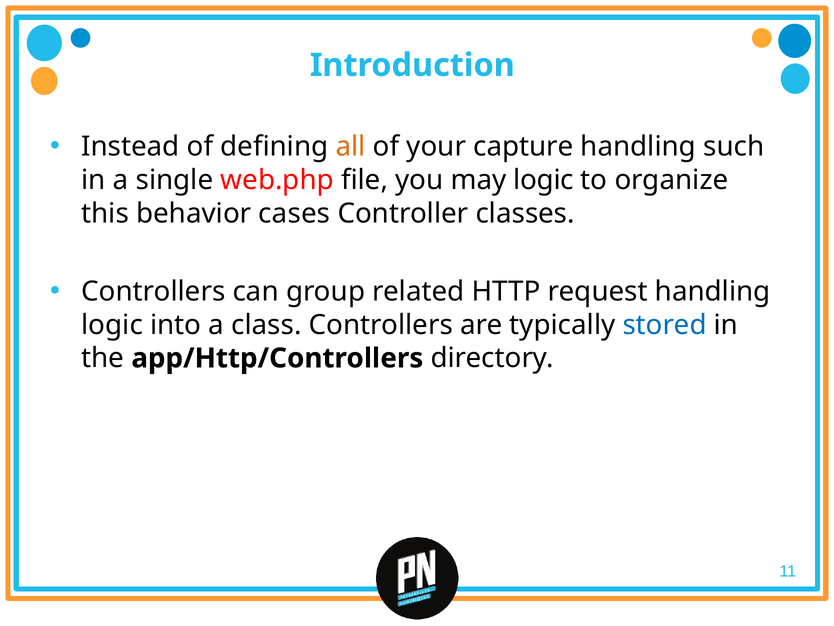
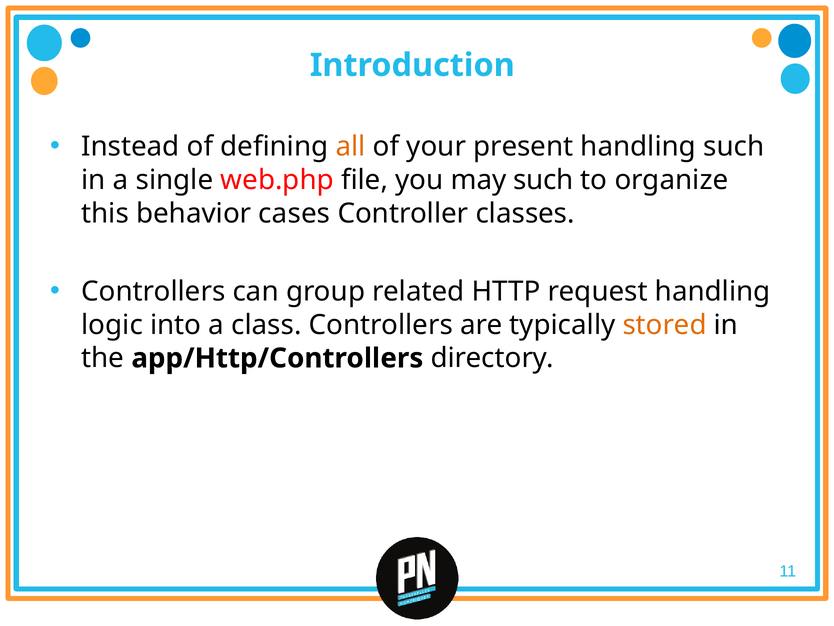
capture: capture -> present (523, 147)
may logic: logic -> such (544, 180)
stored colour: blue -> orange (665, 325)
